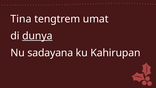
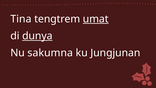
umat underline: none -> present (96, 19)
sadayana: sadayana -> sakumna (50, 53)
Kahirupan: Kahirupan -> Jungjunan (115, 53)
